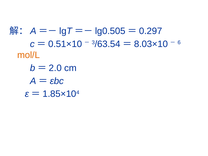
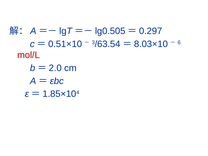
mol/L colour: orange -> red (29, 55)
